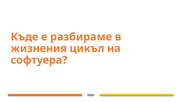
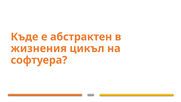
разбираме: разбираме -> абстрактен (81, 37)
